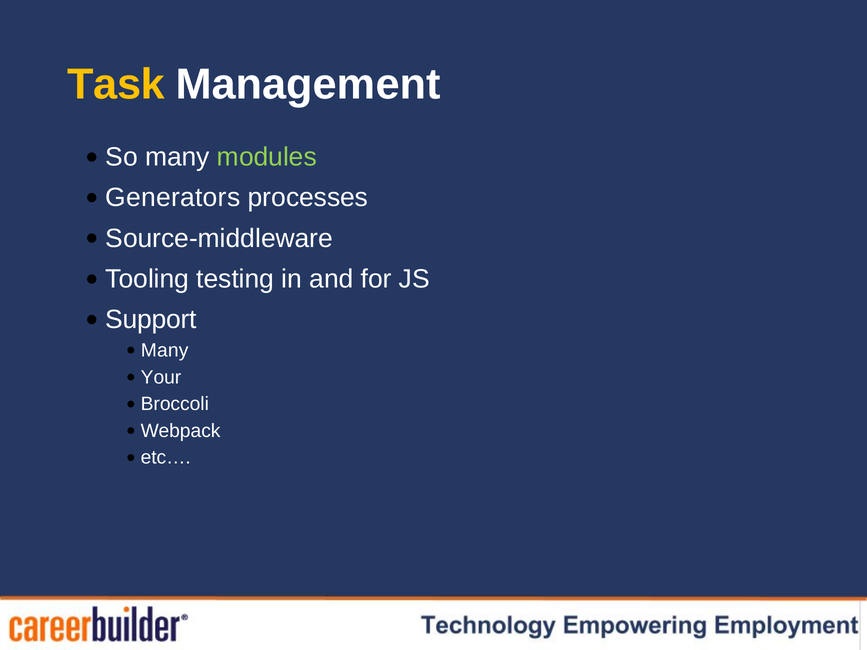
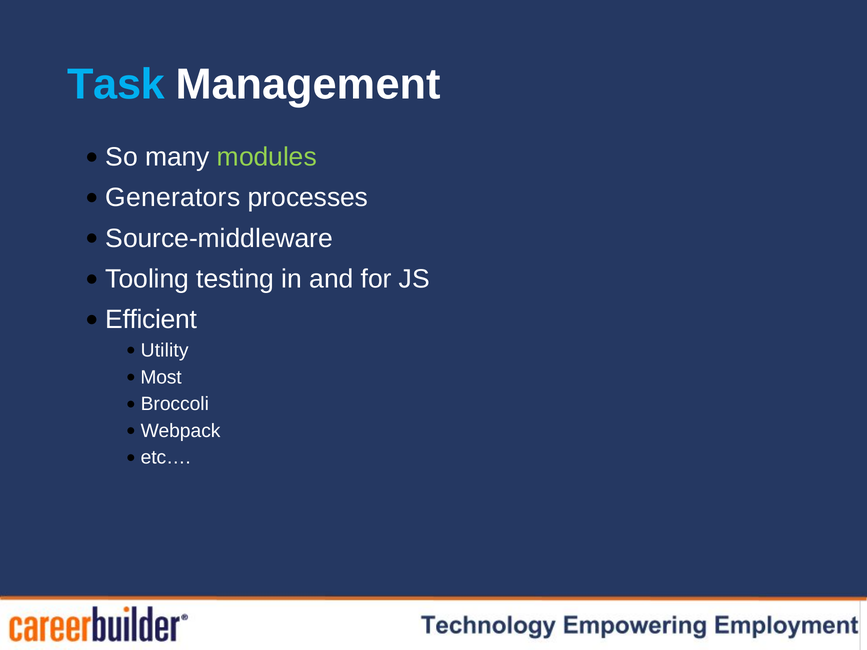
Task colour: yellow -> light blue (116, 84)
Support: Support -> Efficient (151, 320)
Many: Many -> Utility (165, 351)
Your: Your -> Most (161, 377)
